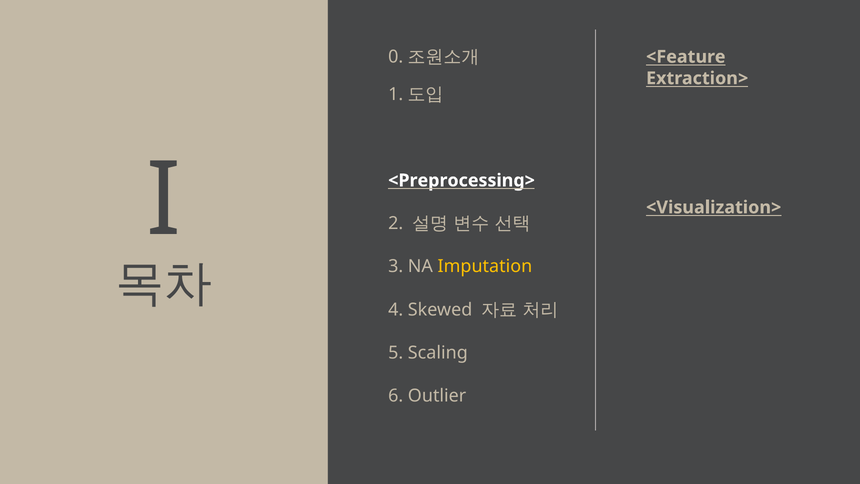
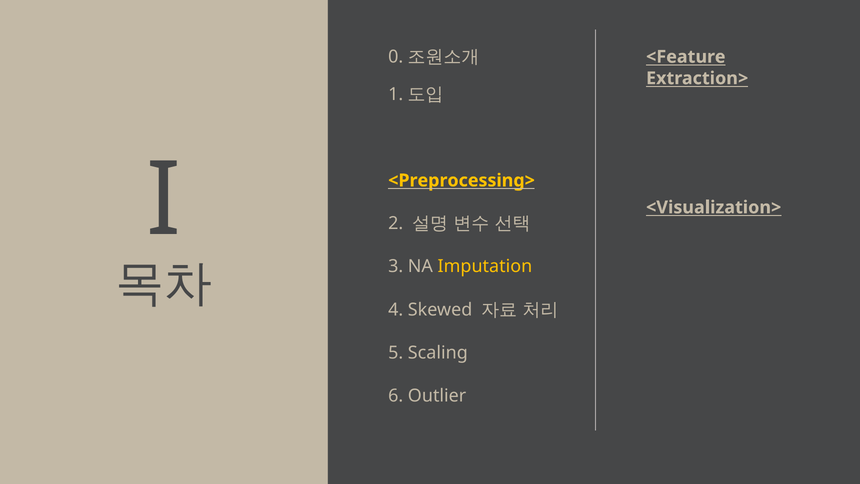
<Preprocessing> colour: white -> yellow (462, 180)
